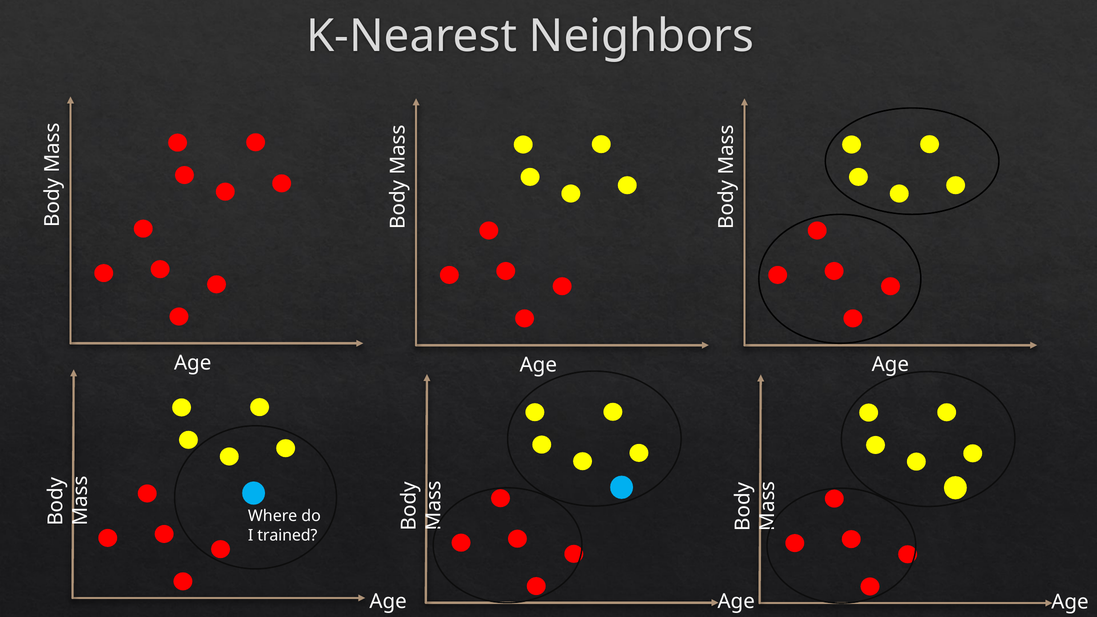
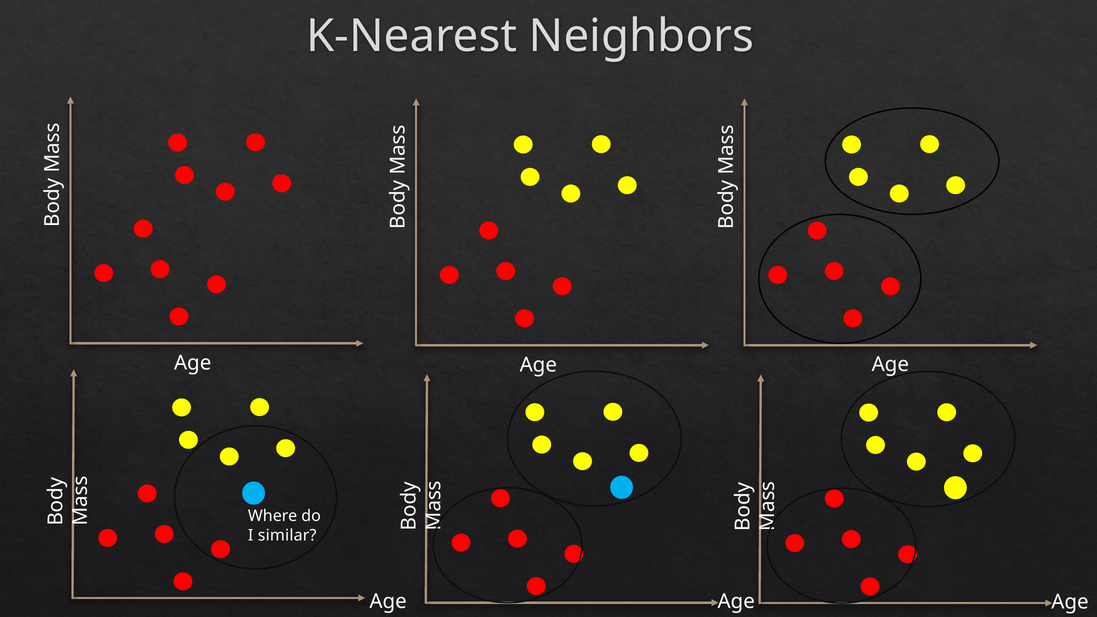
trained: trained -> similar (287, 535)
